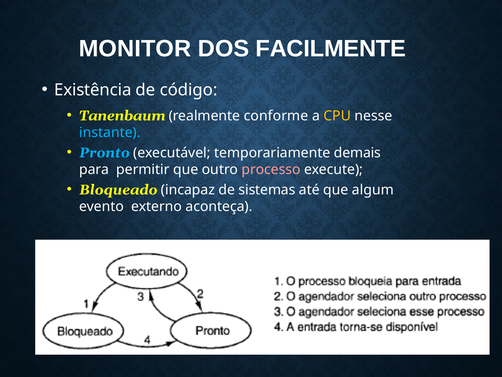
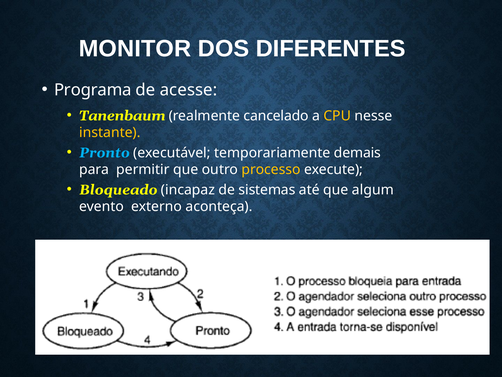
FACILMENTE: FACILMENTE -> DIFERENTES (331, 49)
Existência: Existência -> Programa (93, 90)
código: código -> acesse (189, 90)
conforme: conforme -> cancelado (276, 116)
instante colour: light blue -> yellow (110, 132)
processo colour: pink -> yellow (271, 169)
